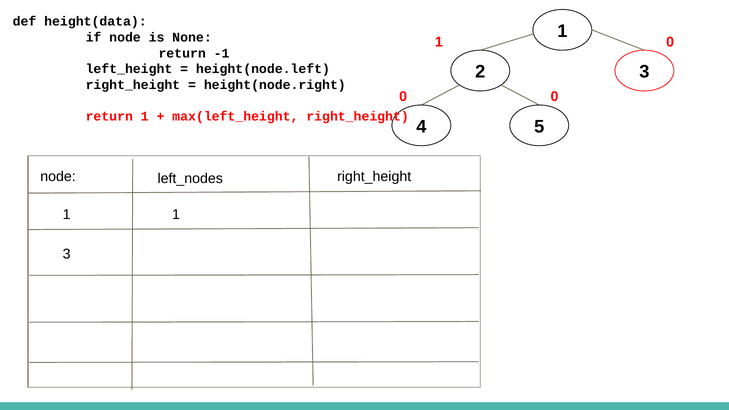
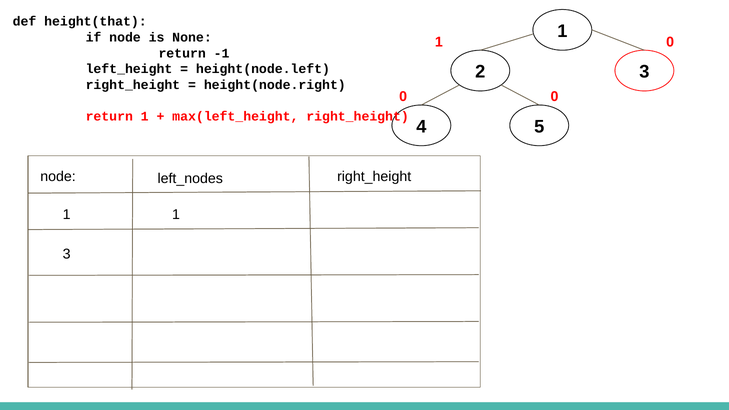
height(data: height(data -> height(that (95, 22)
